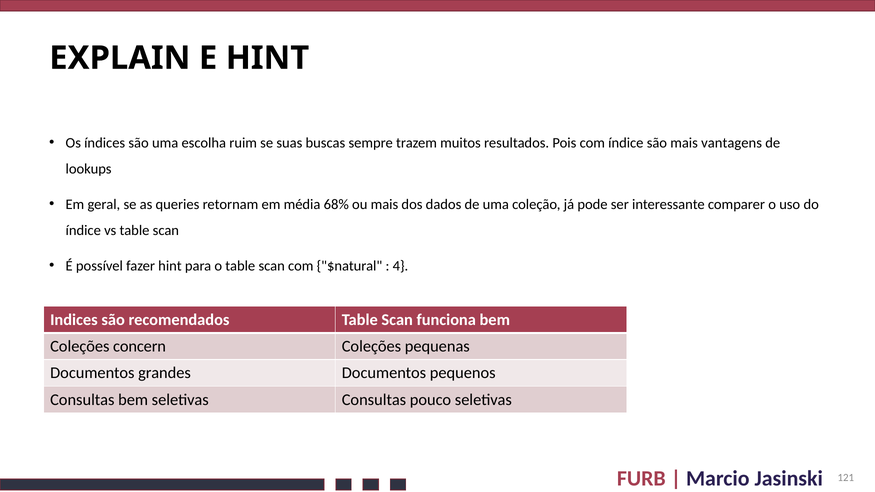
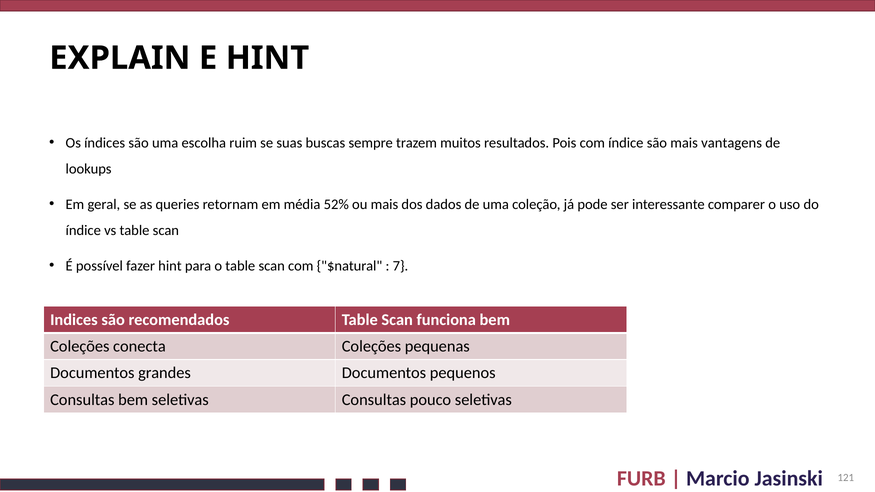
68%: 68% -> 52% (336, 205)
4: 4 -> 7 (400, 266)
concern: concern -> conecta (139, 347)
